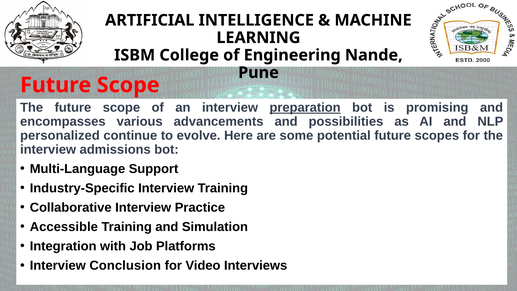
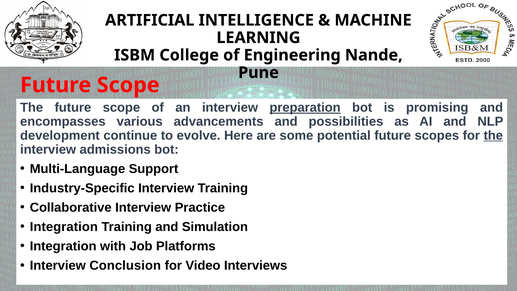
personalized: personalized -> development (60, 135)
the underline: none -> present (493, 135)
Accessible: Accessible -> Integration (64, 227)
